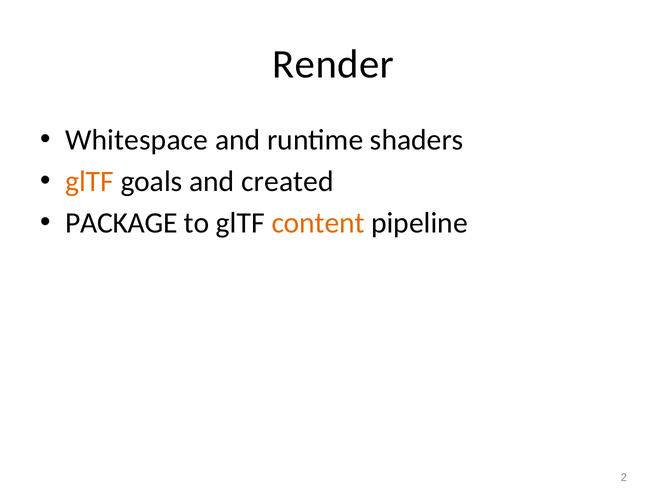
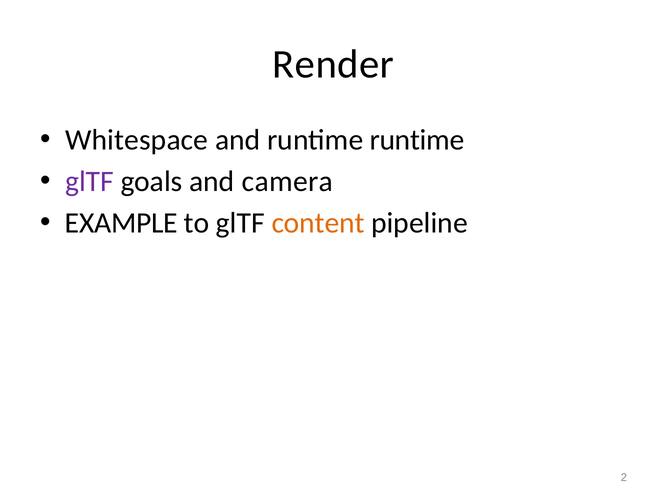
runtime shaders: shaders -> runtime (417, 140)
glTF colour: orange -> purple (89, 181)
created: created -> camera (287, 181)
PACKAGE: PACKAGE -> EXAMPLE (121, 223)
